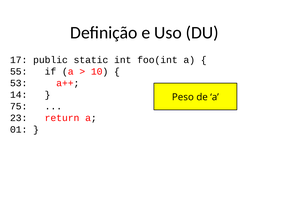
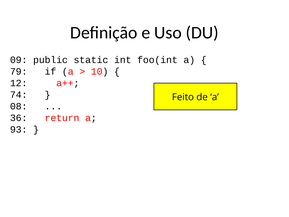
17: 17 -> 09 (19, 60)
55: 55 -> 79 (19, 71)
53: 53 -> 12 (19, 83)
14: 14 -> 74 (19, 95)
Peso: Peso -> Feito (183, 97)
75: 75 -> 08 (19, 106)
23: 23 -> 36 (19, 118)
01: 01 -> 93 (19, 129)
